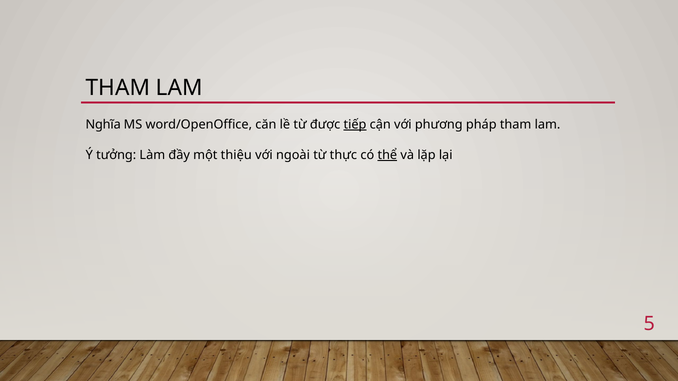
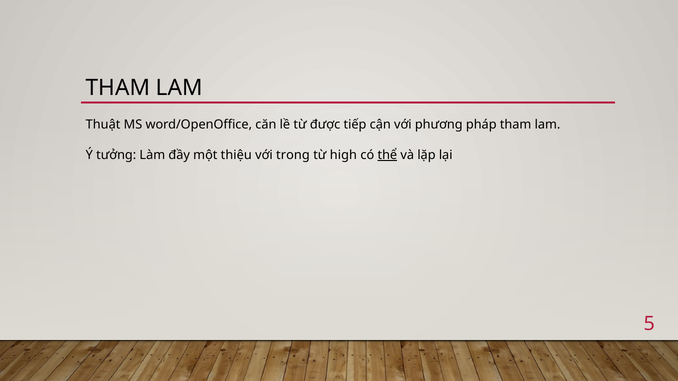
Nghĩa: Nghĩa -> Thuật (103, 125)
tiếp underline: present -> none (355, 125)
ngoài: ngoài -> trong (293, 155)
thực: thực -> high (343, 155)
